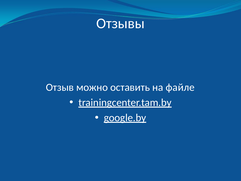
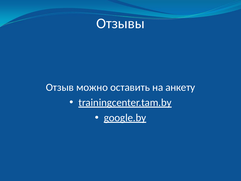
файле: файле -> анкету (180, 87)
